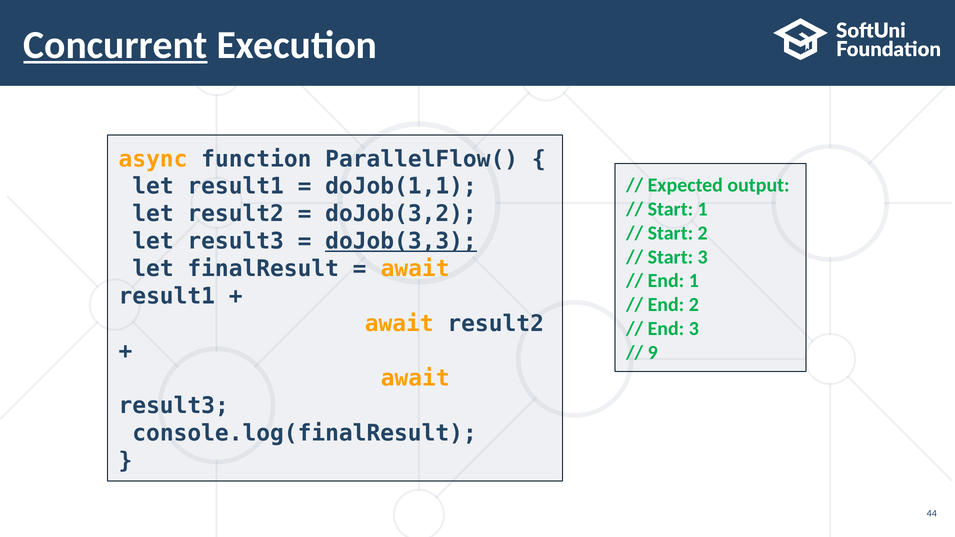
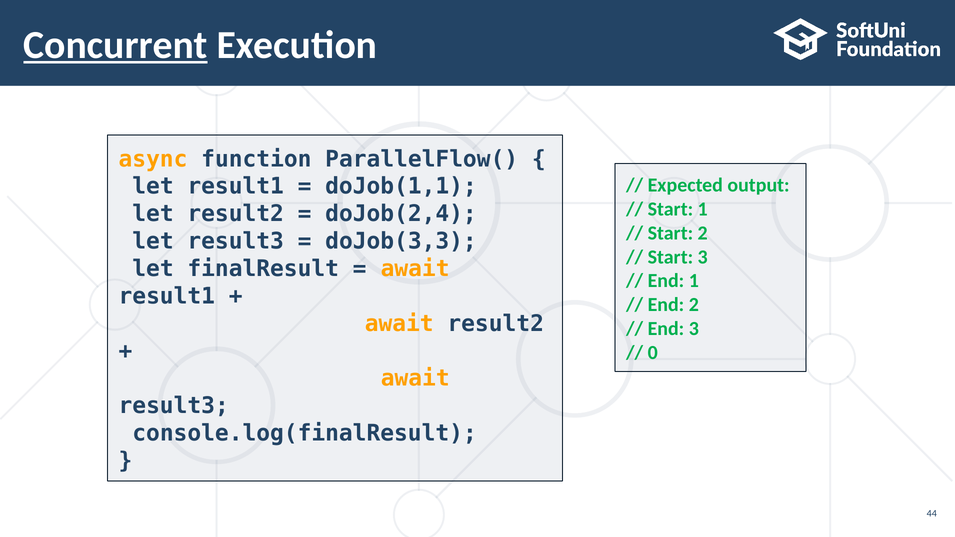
doJob(3,2: doJob(3,2 -> doJob(2,4 (401, 214)
doJob(3,3 underline: present -> none (401, 241)
9: 9 -> 0 (653, 353)
